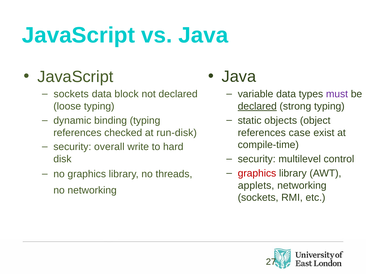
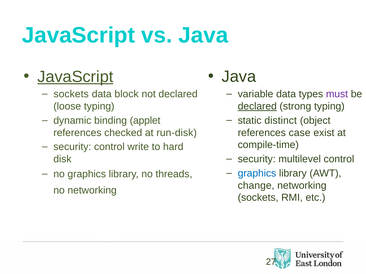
JavaScript underline: none -> present (75, 77)
objects: objects -> distinct (281, 121)
binding typing: typing -> applet (145, 121)
security overall: overall -> control (109, 147)
graphics colour: red -> blue (257, 174)
applets: applets -> change (256, 186)
